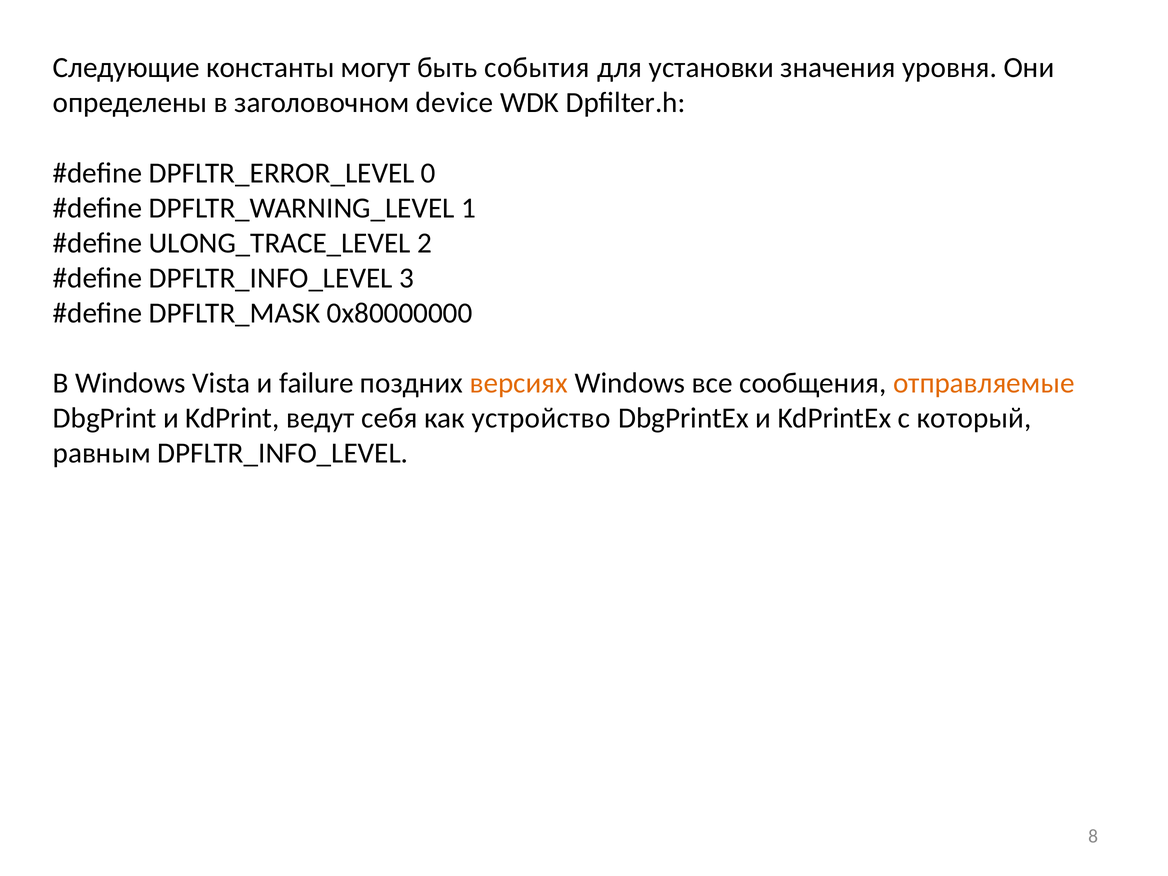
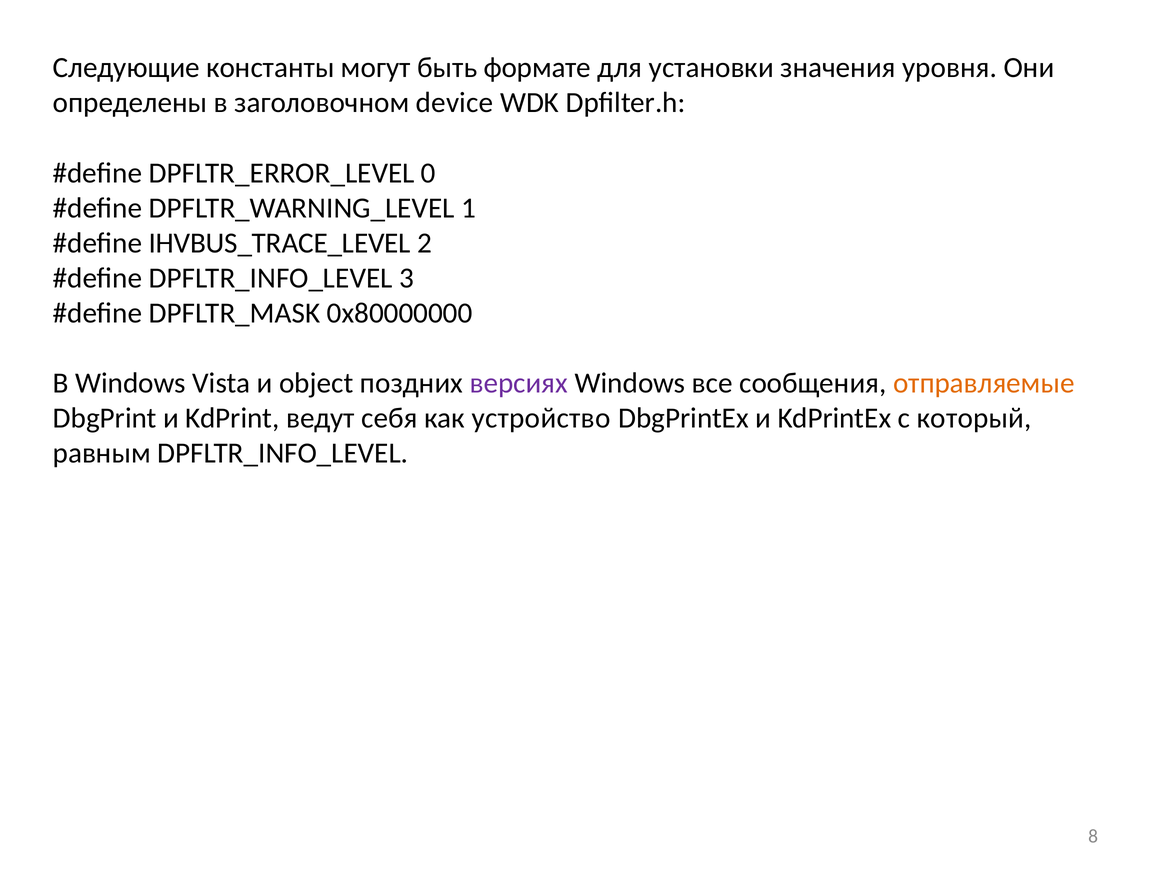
события: события -> формате (537, 68)
ULONG_TRACE_LEVEL: ULONG_TRACE_LEVEL -> IHVBUS_TRACE_LEVEL (280, 243)
failure: failure -> object (316, 383)
версиях colour: orange -> purple (519, 383)
